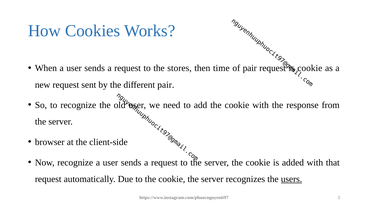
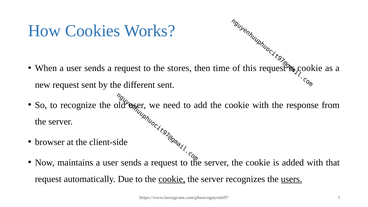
of pair: pair -> this (250, 68)
different pair: pair -> sent (166, 85)
Now recognize: recognize -> maintains (75, 162)
cookie underline: none -> present (172, 179)
